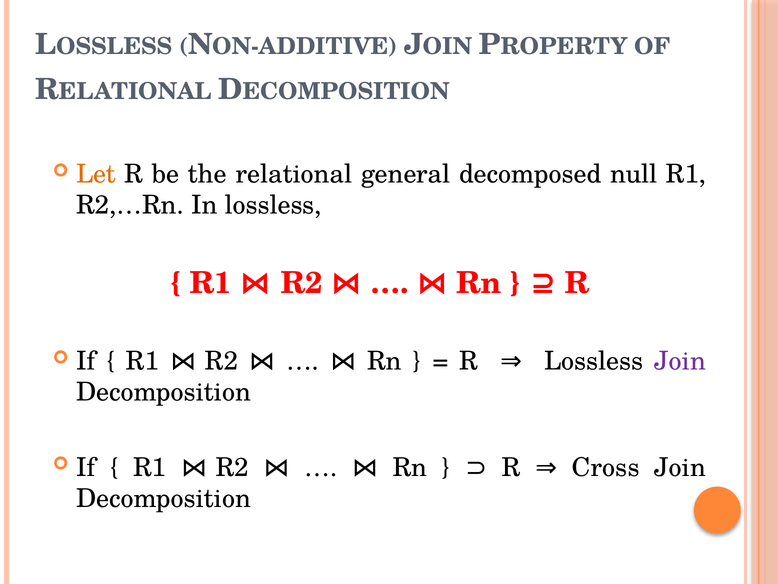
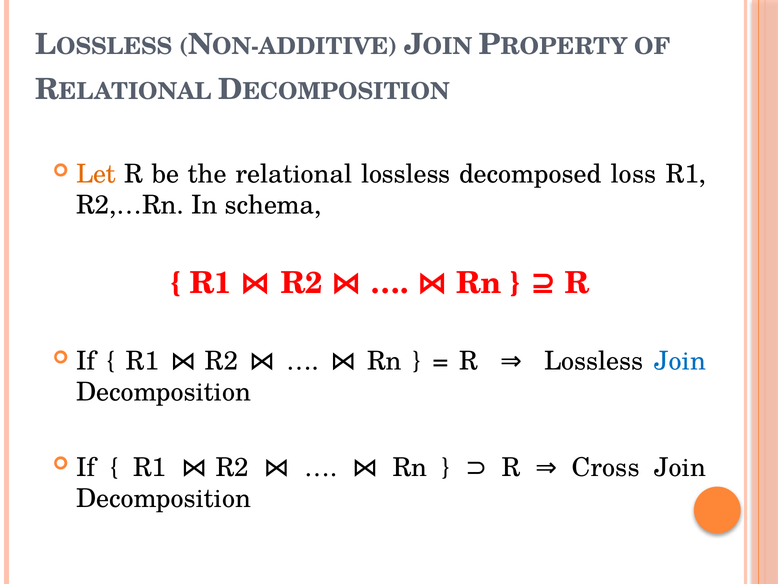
relational general: general -> lossless (406, 174)
null: null -> loss (634, 174)
In lossless: lossless -> schema (273, 205)
Join colour: purple -> blue (680, 361)
